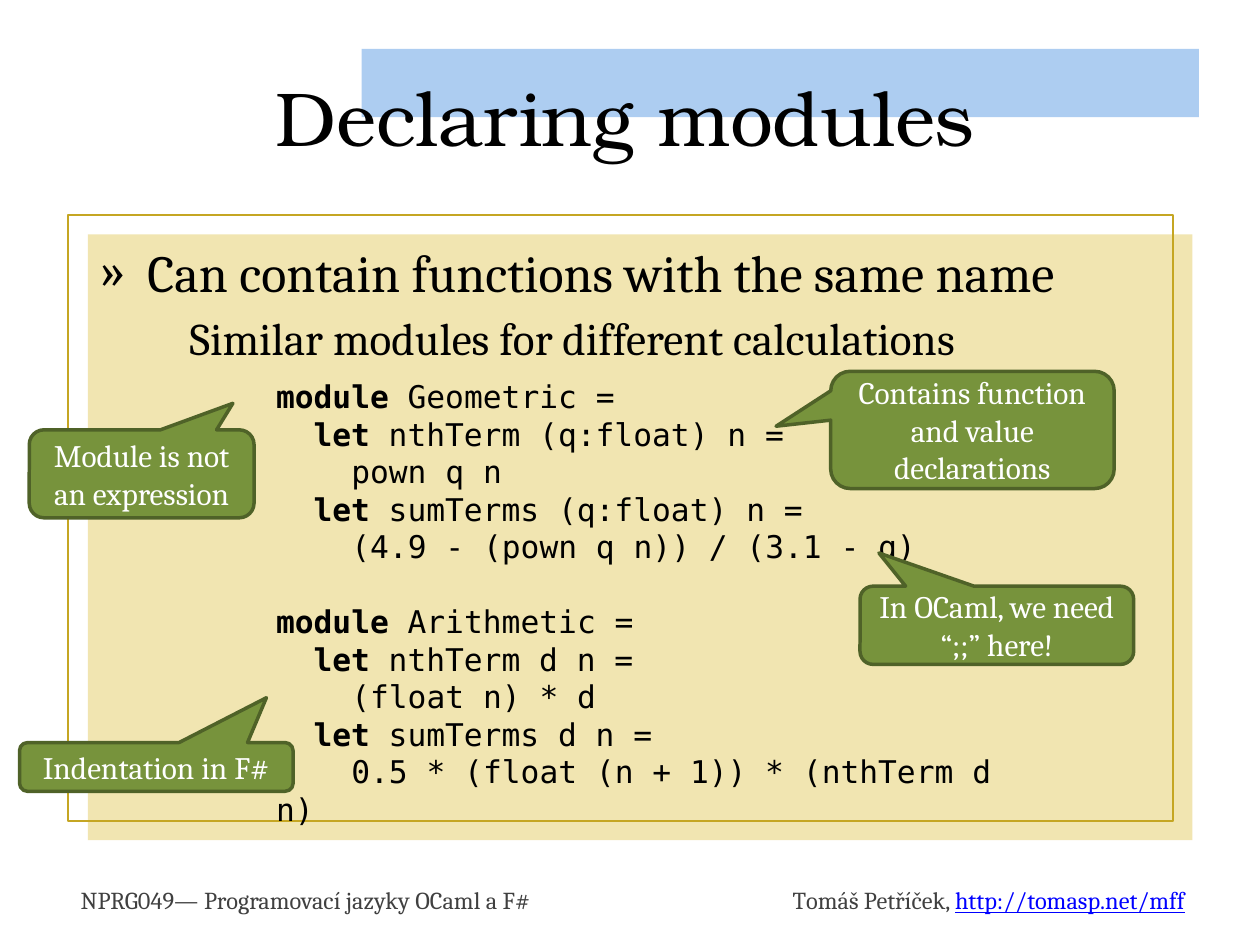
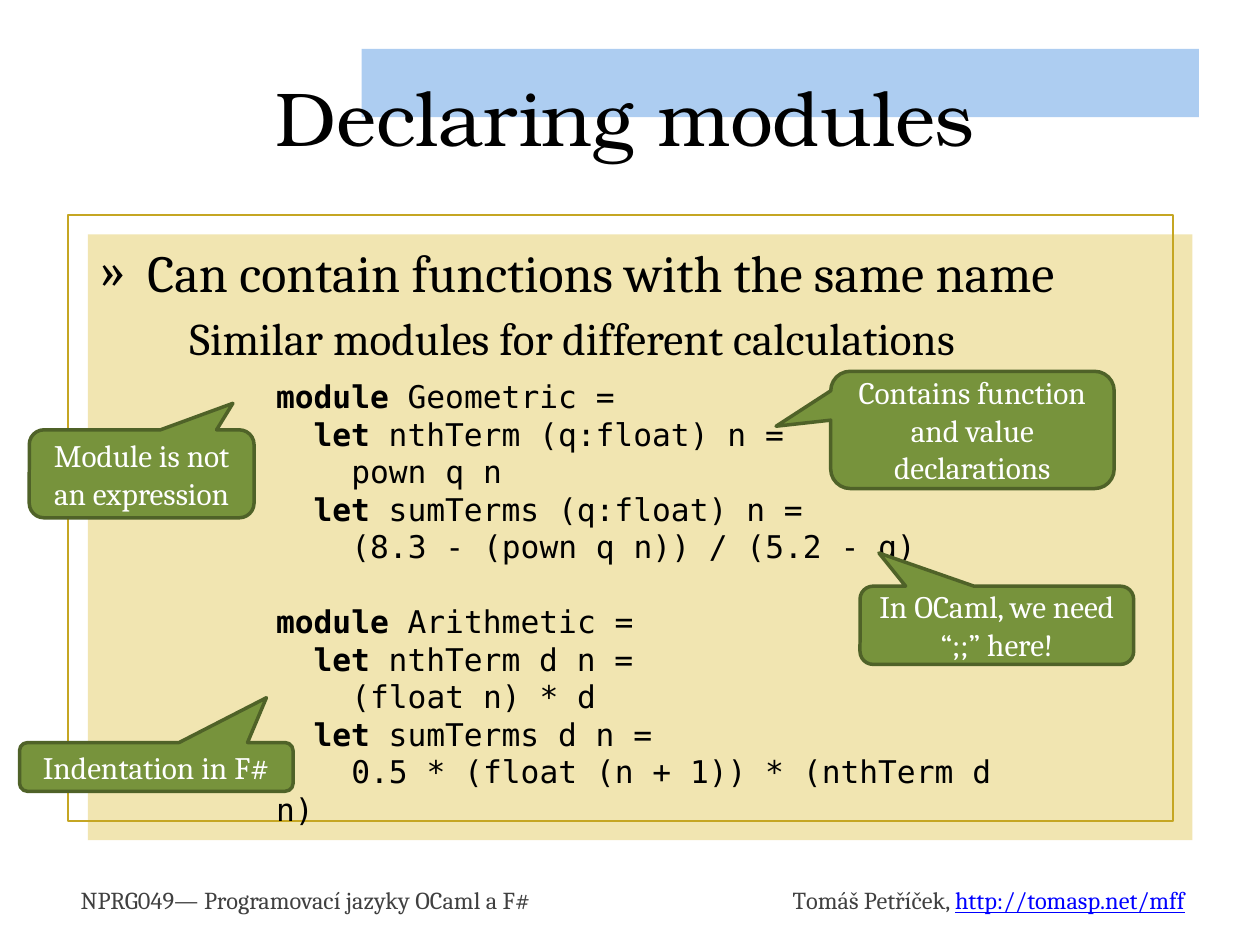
4.9: 4.9 -> 8.3 (389, 549)
3.1: 3.1 -> 5.2 (784, 549)
